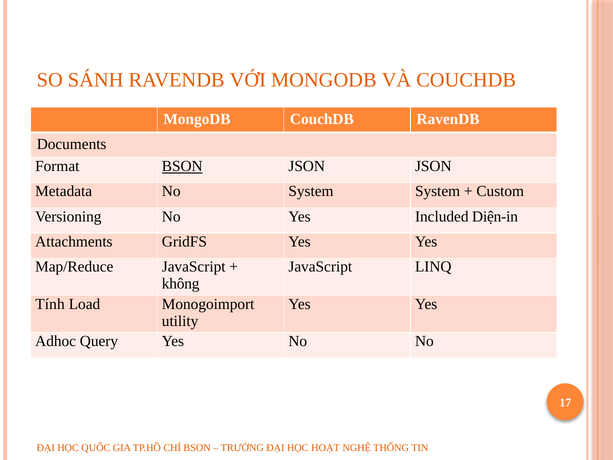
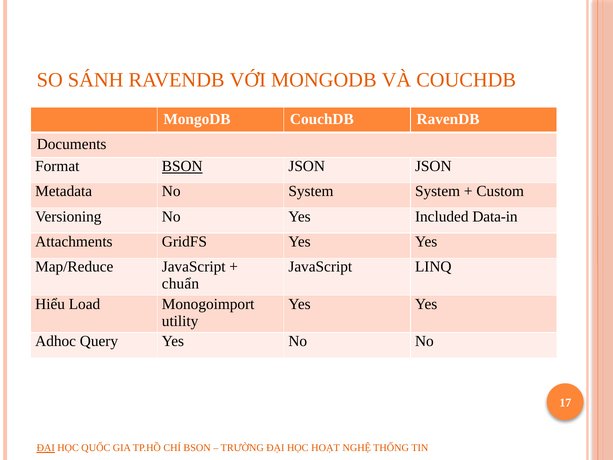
Diện-in: Diện-in -> Data-in (495, 216)
không: không -> chuẩn (180, 284)
Tính: Tính -> Hiểu (50, 304)
ĐẠI underline: none -> present (46, 448)
